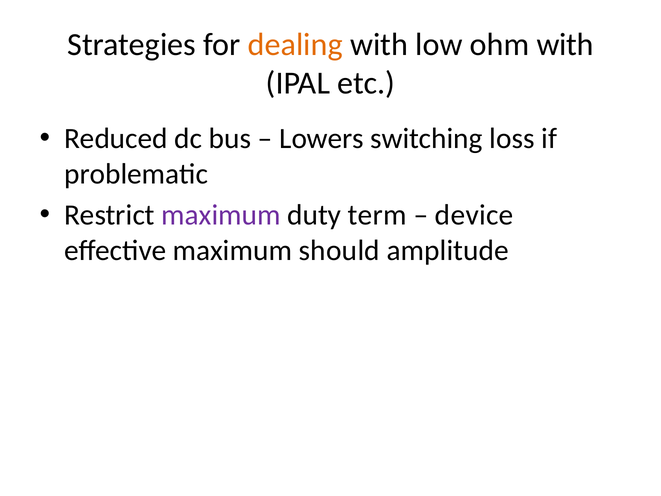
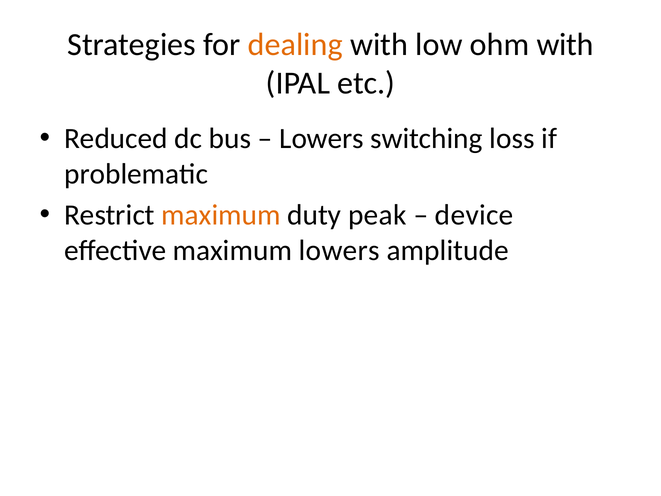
maximum colour: purple -> orange (221, 215)
term: term -> peak (377, 215)
maximum should: should -> lowers (339, 250)
